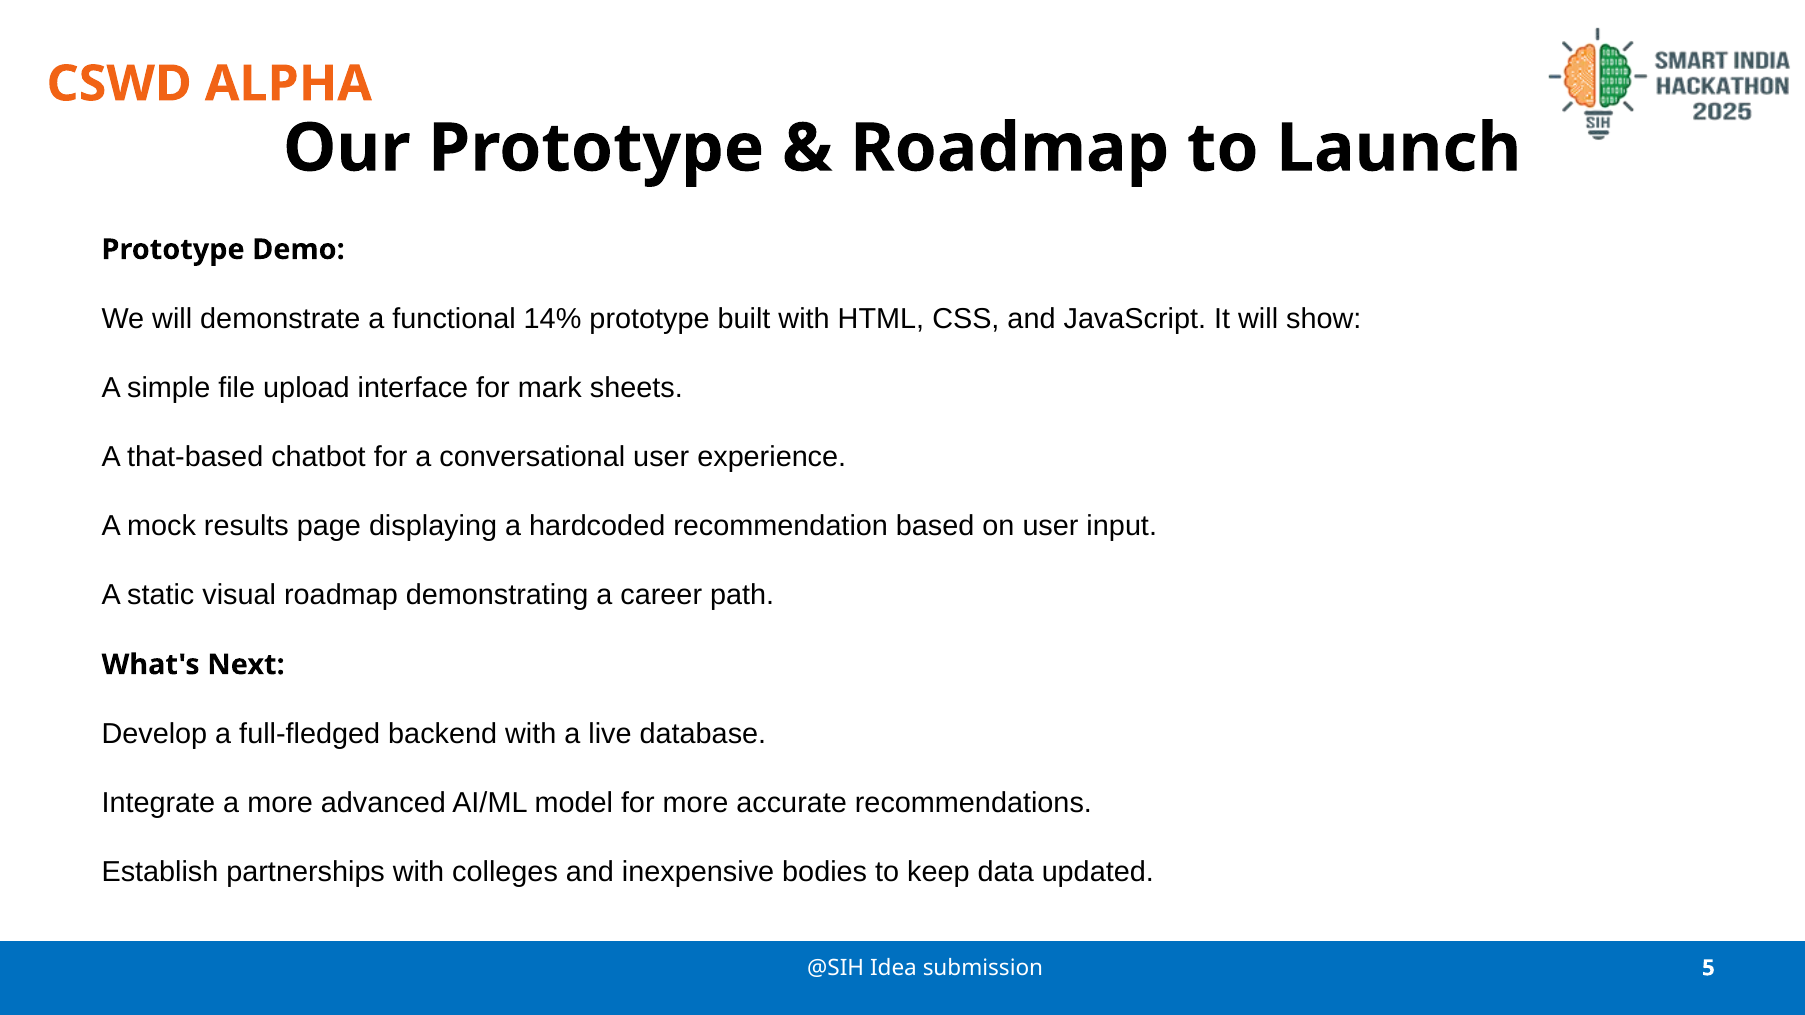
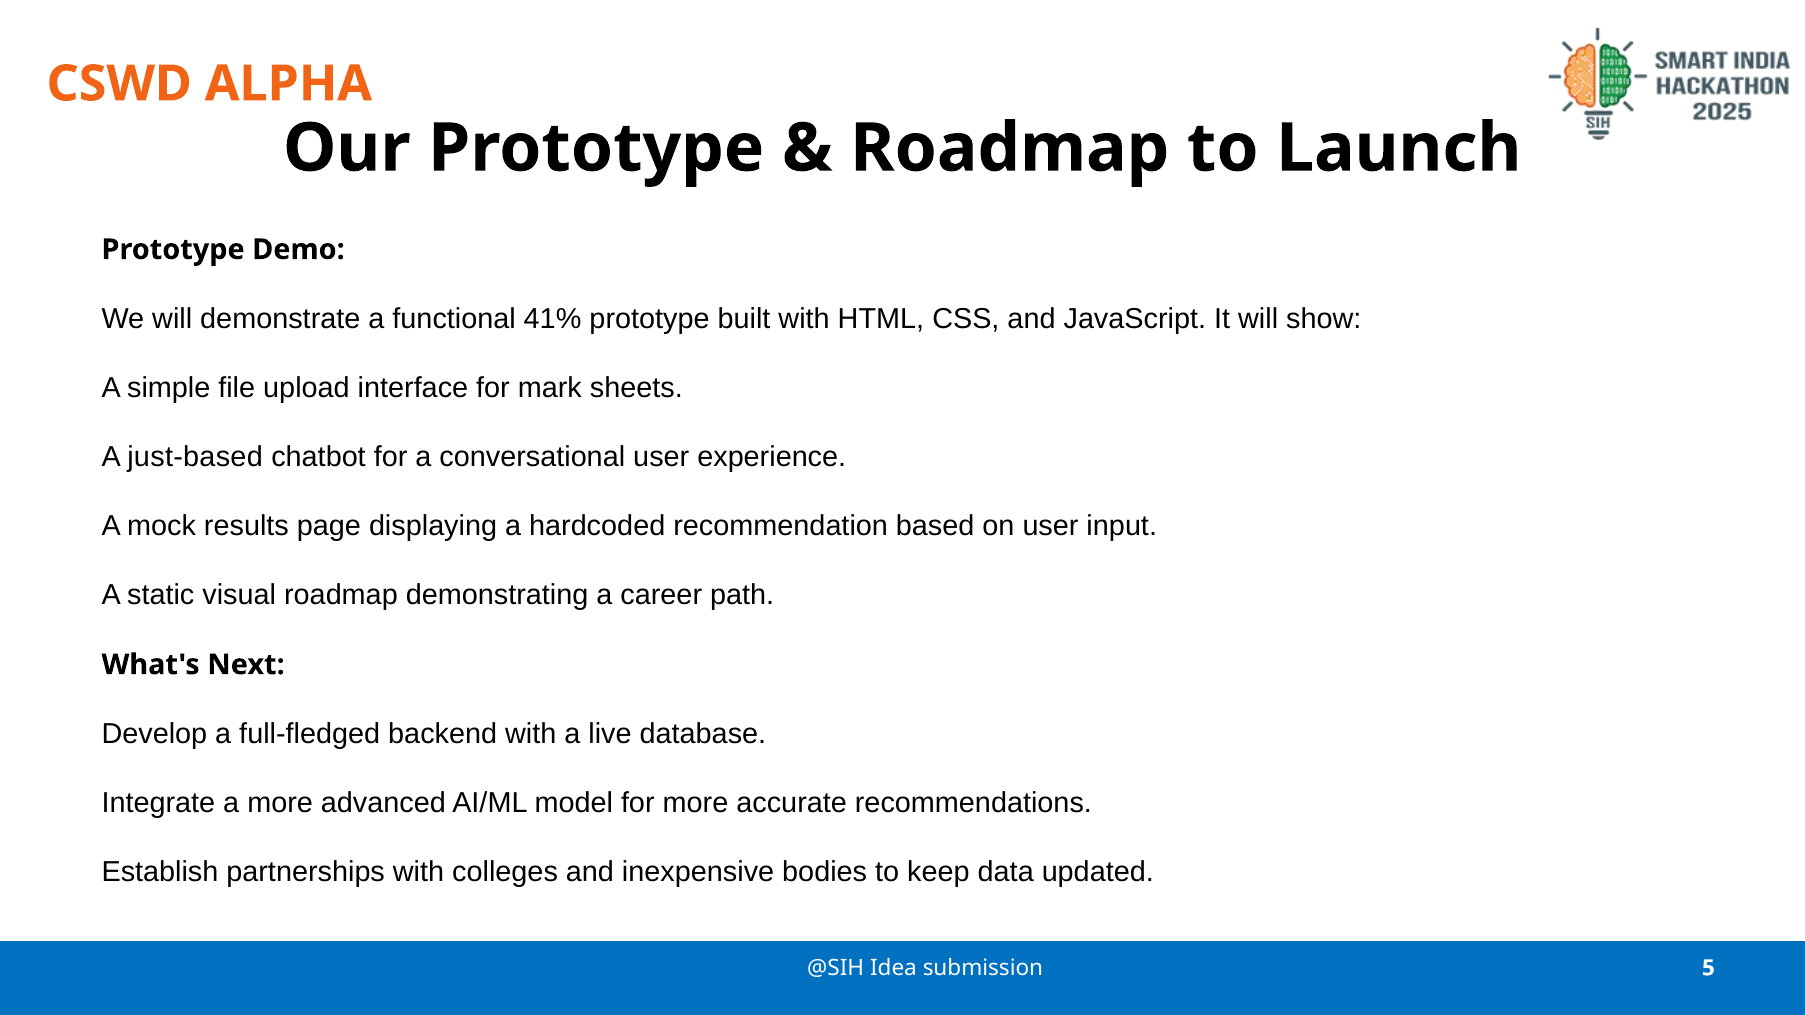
14%: 14% -> 41% (553, 319)
that-based: that-based -> just-based (195, 457)
